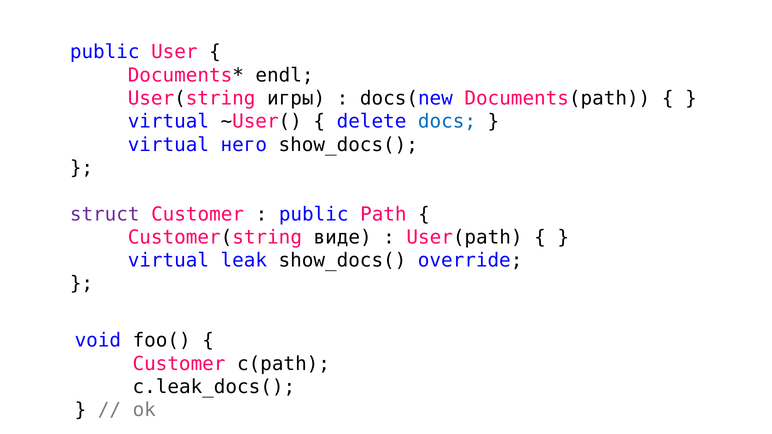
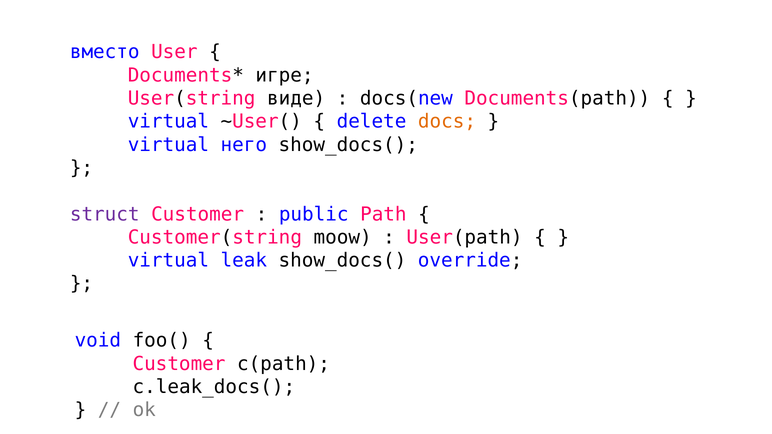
public: public -> вместо (105, 52)
endl: endl -> игре (285, 75)
игры: игры -> виде (296, 98)
docs colour: blue -> orange (447, 122)
виде: виде -> moow (343, 237)
